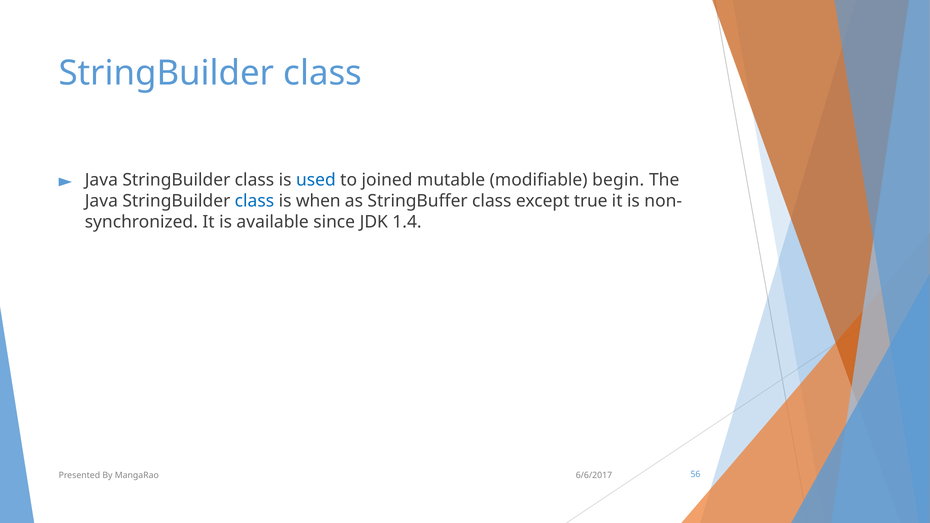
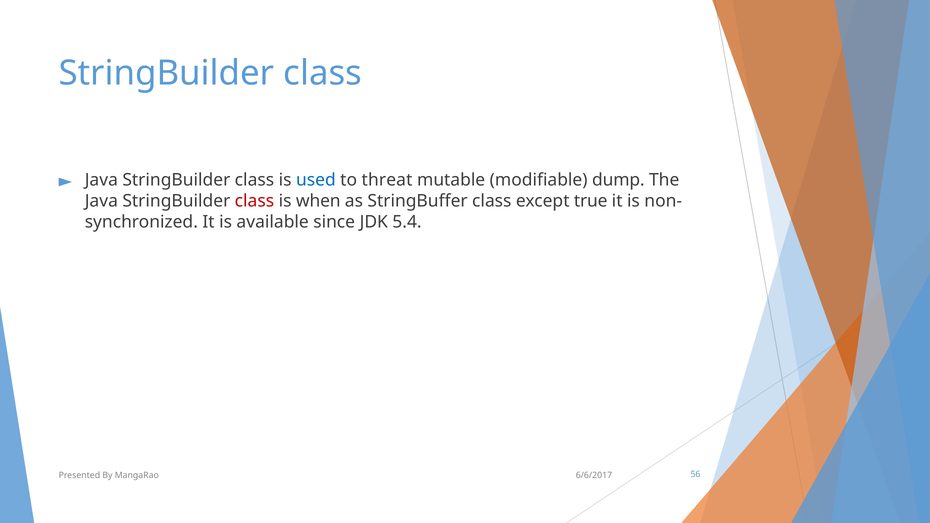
joined: joined -> threat (387, 180)
begin: begin -> dump (618, 180)
class colour: blue -> red (254, 201)
1.4: 1.4 -> 5.4 (407, 222)
